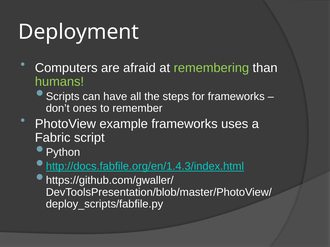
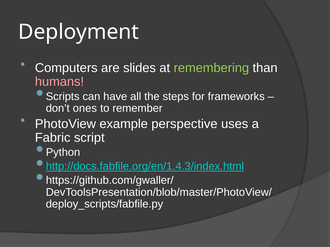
afraid: afraid -> slides (139, 68)
humans colour: light green -> pink (59, 82)
example frameworks: frameworks -> perspective (184, 124)
